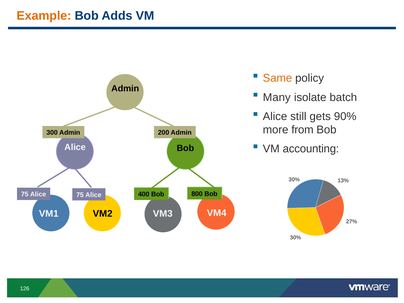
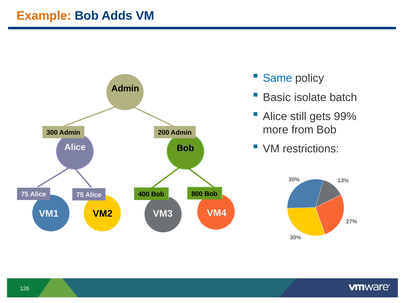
Same colour: orange -> blue (277, 78)
Many: Many -> Basic (277, 97)
90%: 90% -> 99% (345, 116)
accounting: accounting -> restrictions (311, 149)
